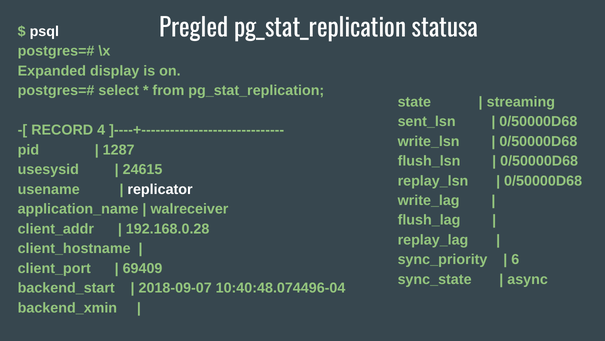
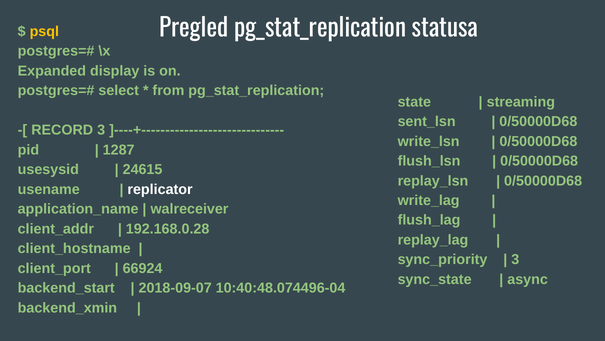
psql colour: white -> yellow (44, 31)
RECORD 4: 4 -> 3 (101, 130)
6: 6 -> 3 (515, 259)
69409: 69409 -> 66924 (143, 268)
